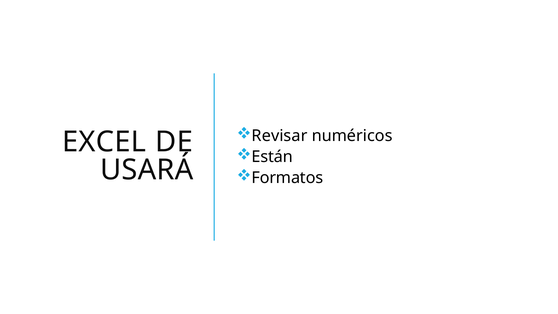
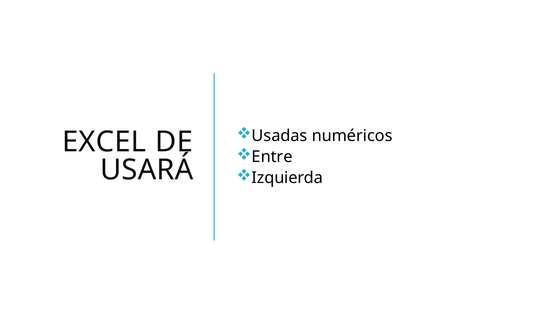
Revisar: Revisar -> Usadas (280, 136)
Están: Están -> Entre (272, 157)
Formatos: Formatos -> Izquierda (287, 178)
